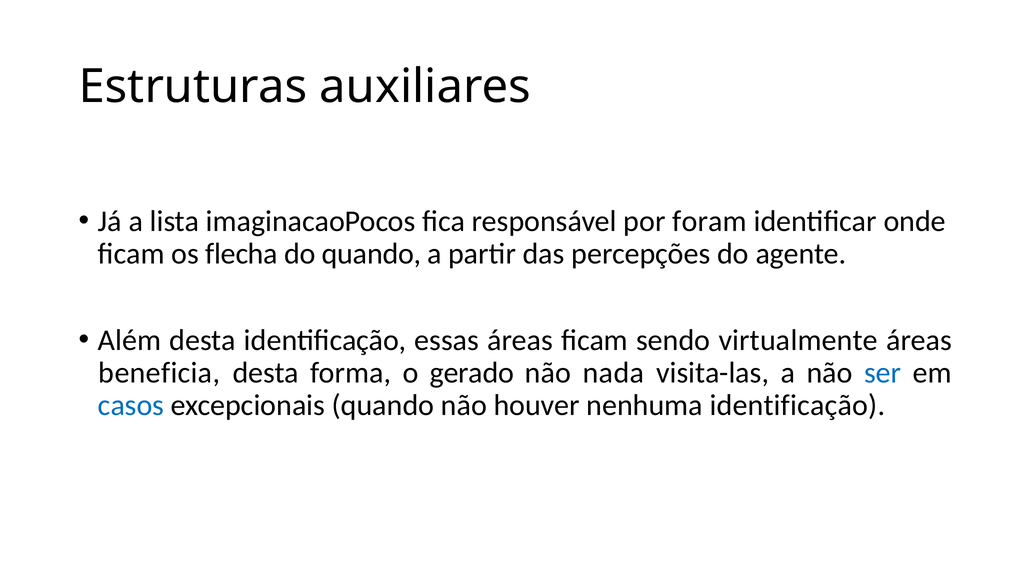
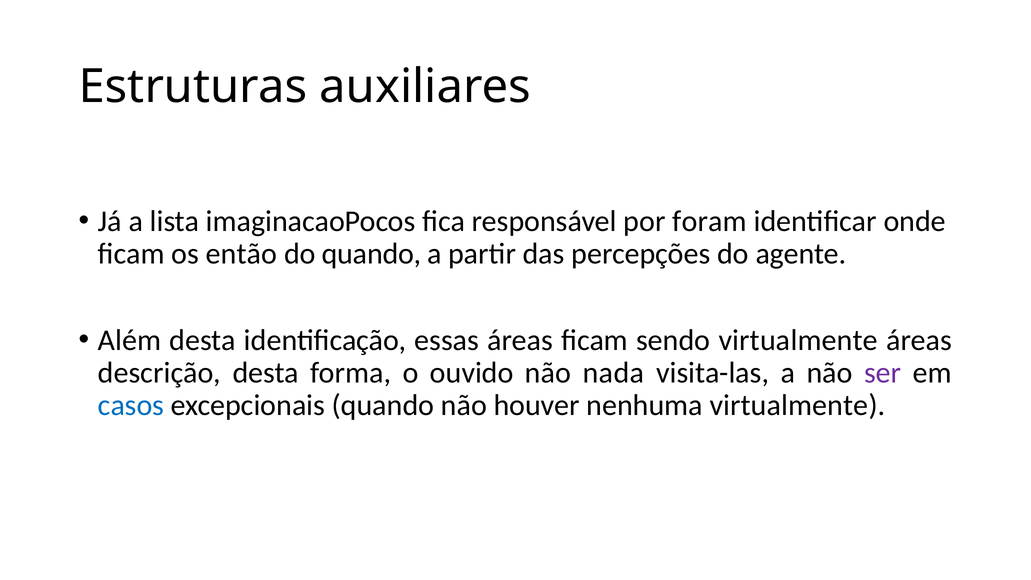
flecha: flecha -> então (241, 254)
beneficia: beneficia -> descrição (159, 373)
gerado: gerado -> ouvido (472, 373)
ser colour: blue -> purple (883, 373)
nenhuma identificação: identificação -> virtualmente (797, 405)
